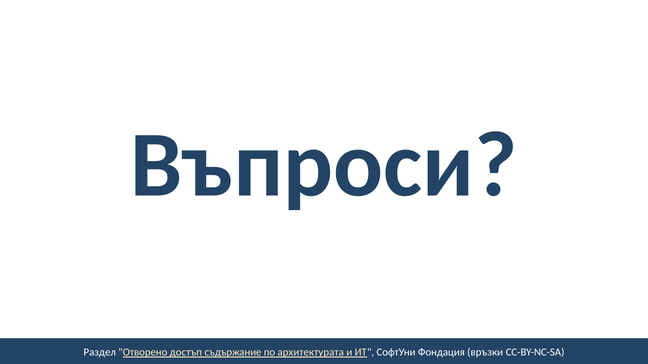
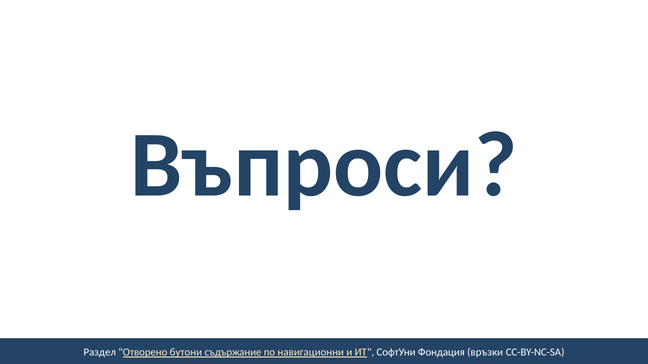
достъп: достъп -> бутони (186, 353)
архитектурата: архитектурата -> навигационни (311, 353)
